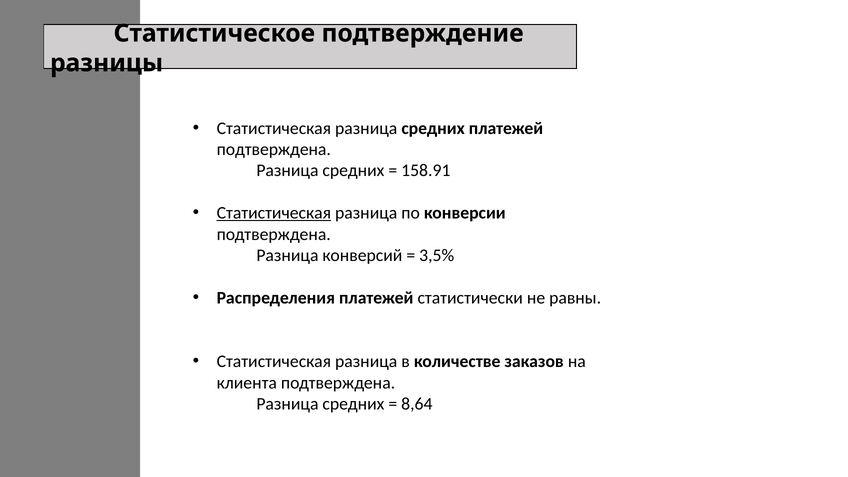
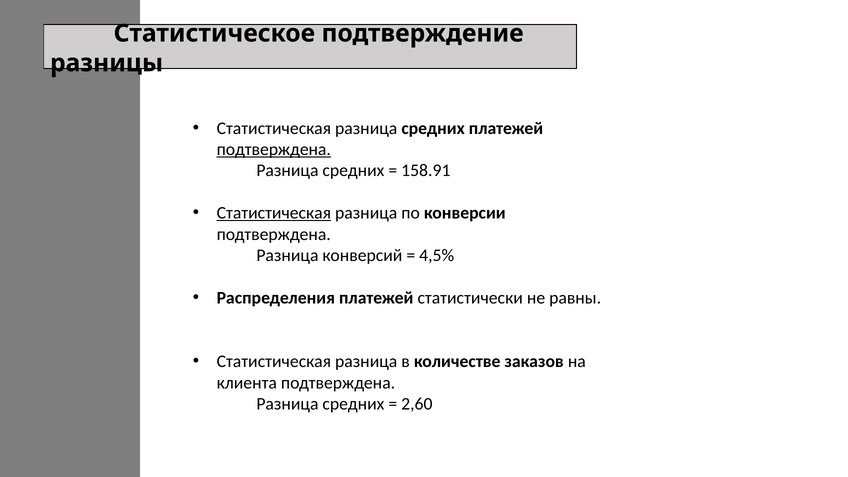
подтверждена underline: none -> present (274, 149)
3,5%: 3,5% -> 4,5% (437, 255)
8,64: 8,64 -> 2,60 (417, 404)
